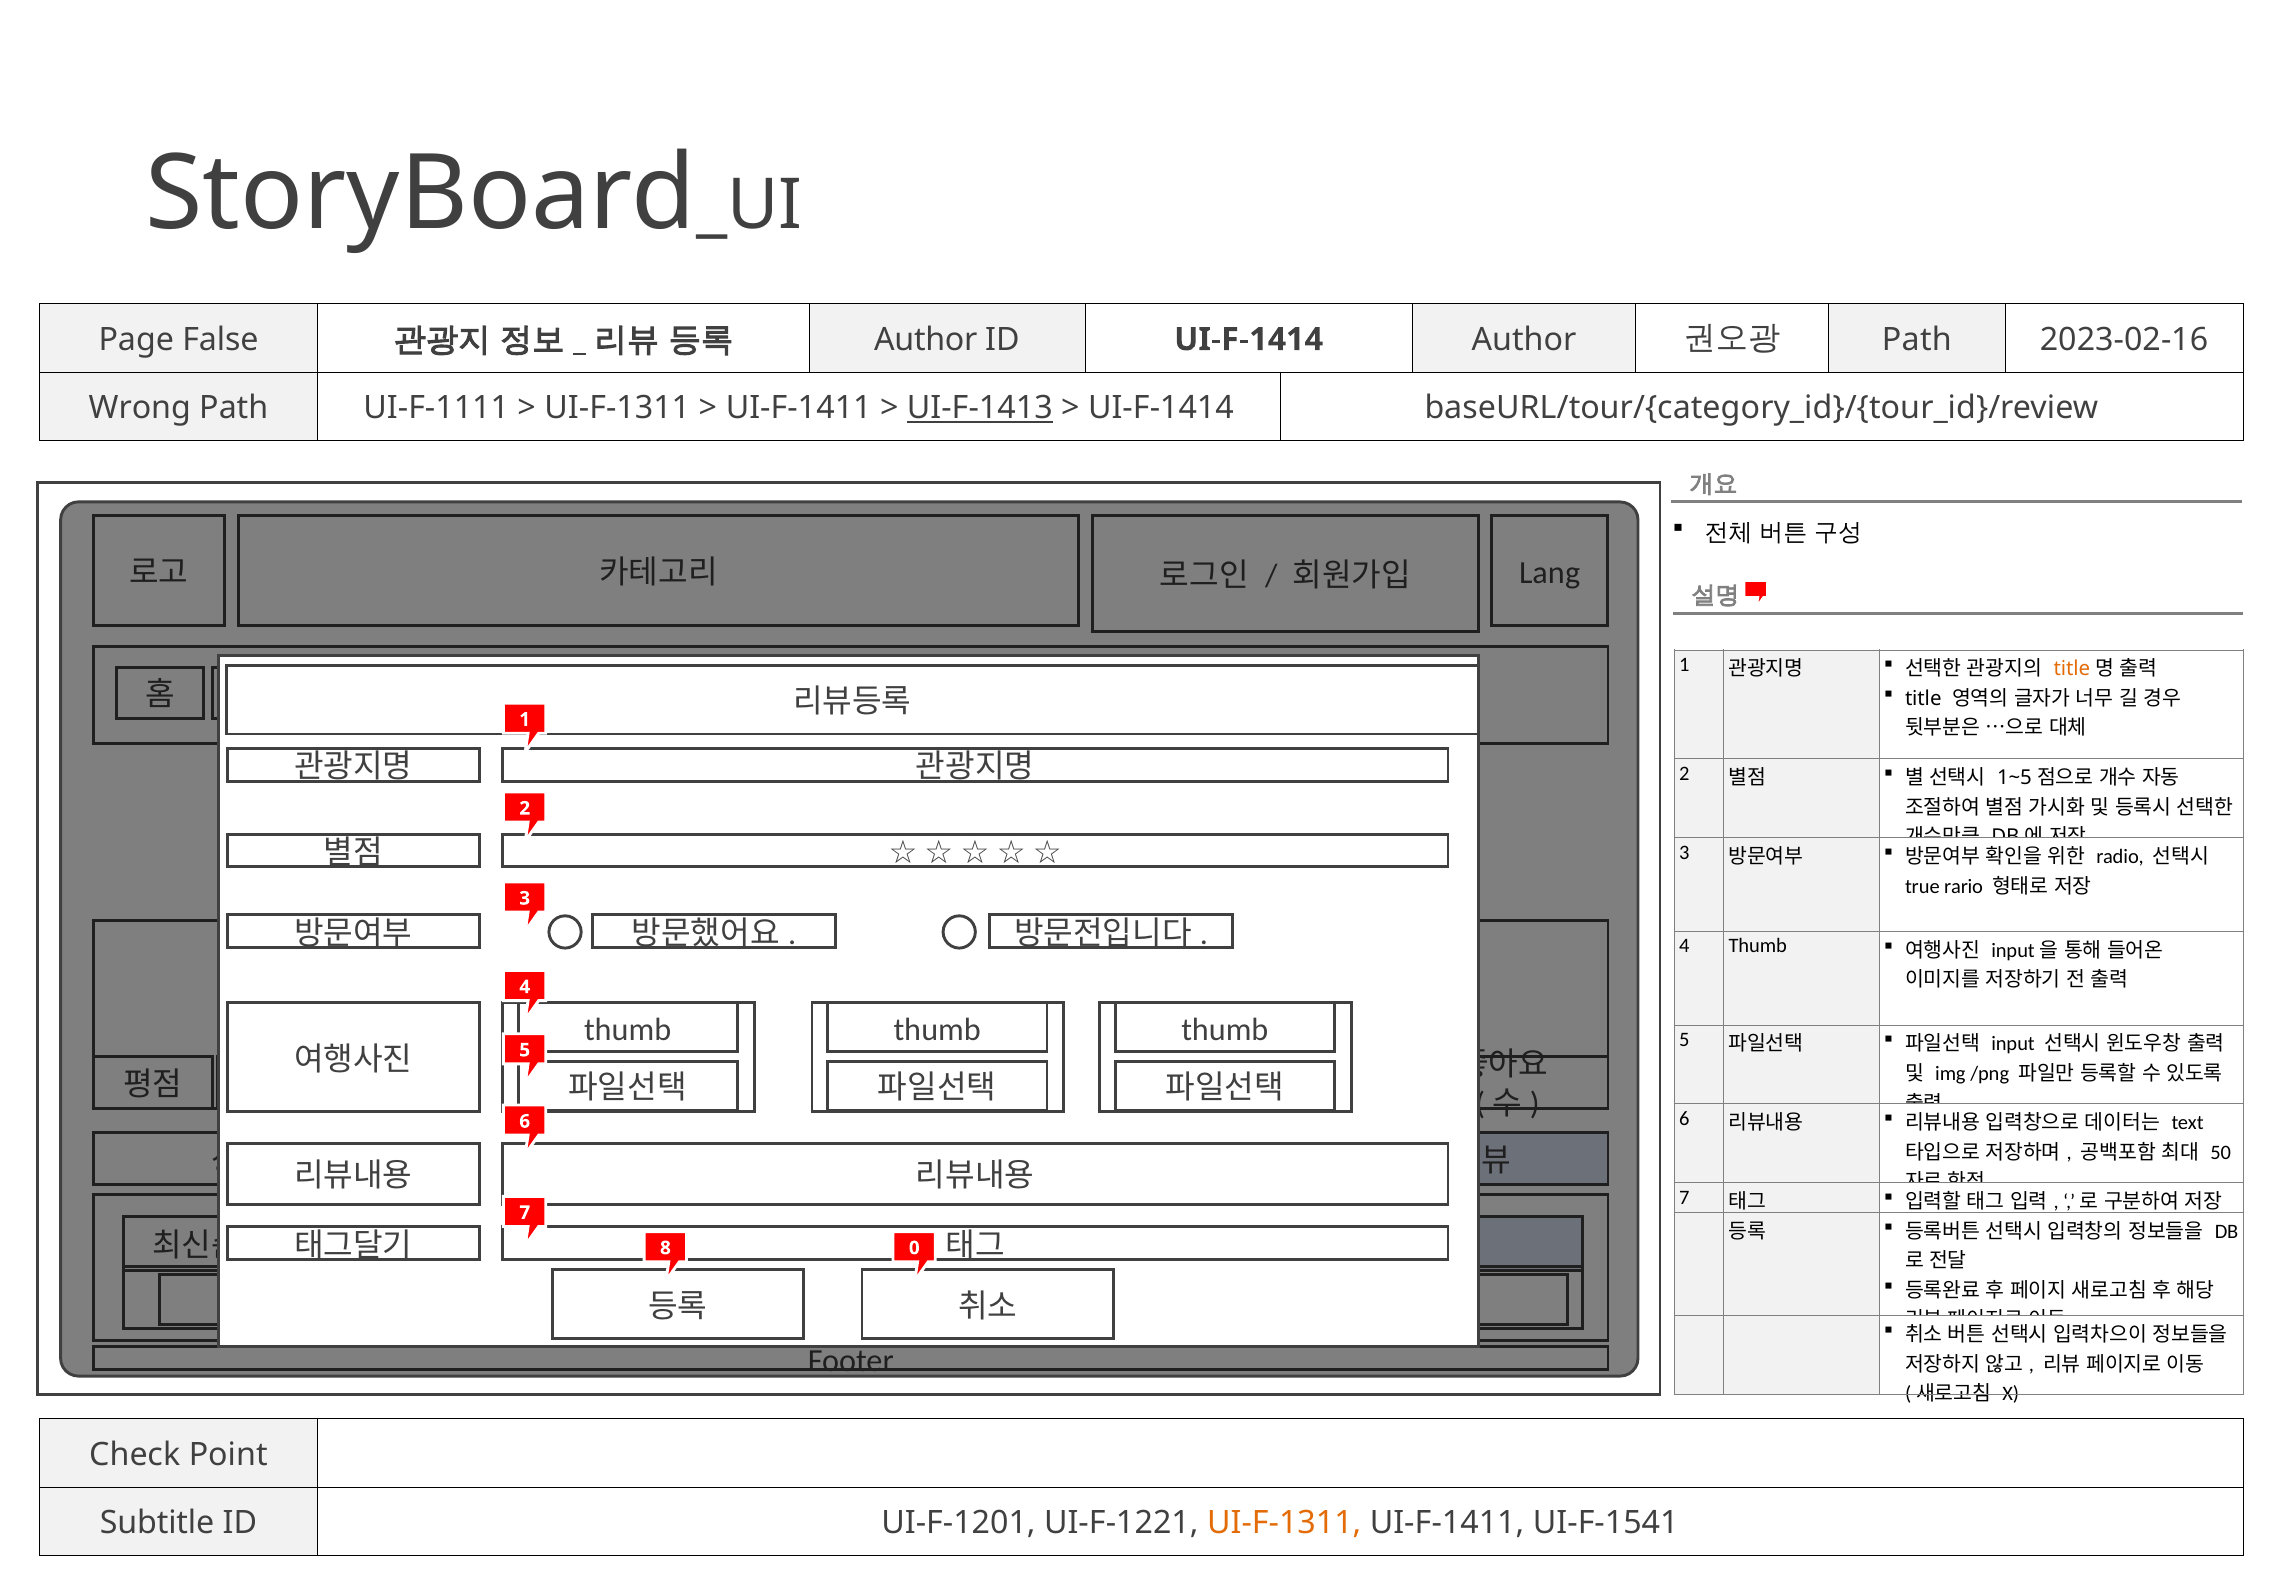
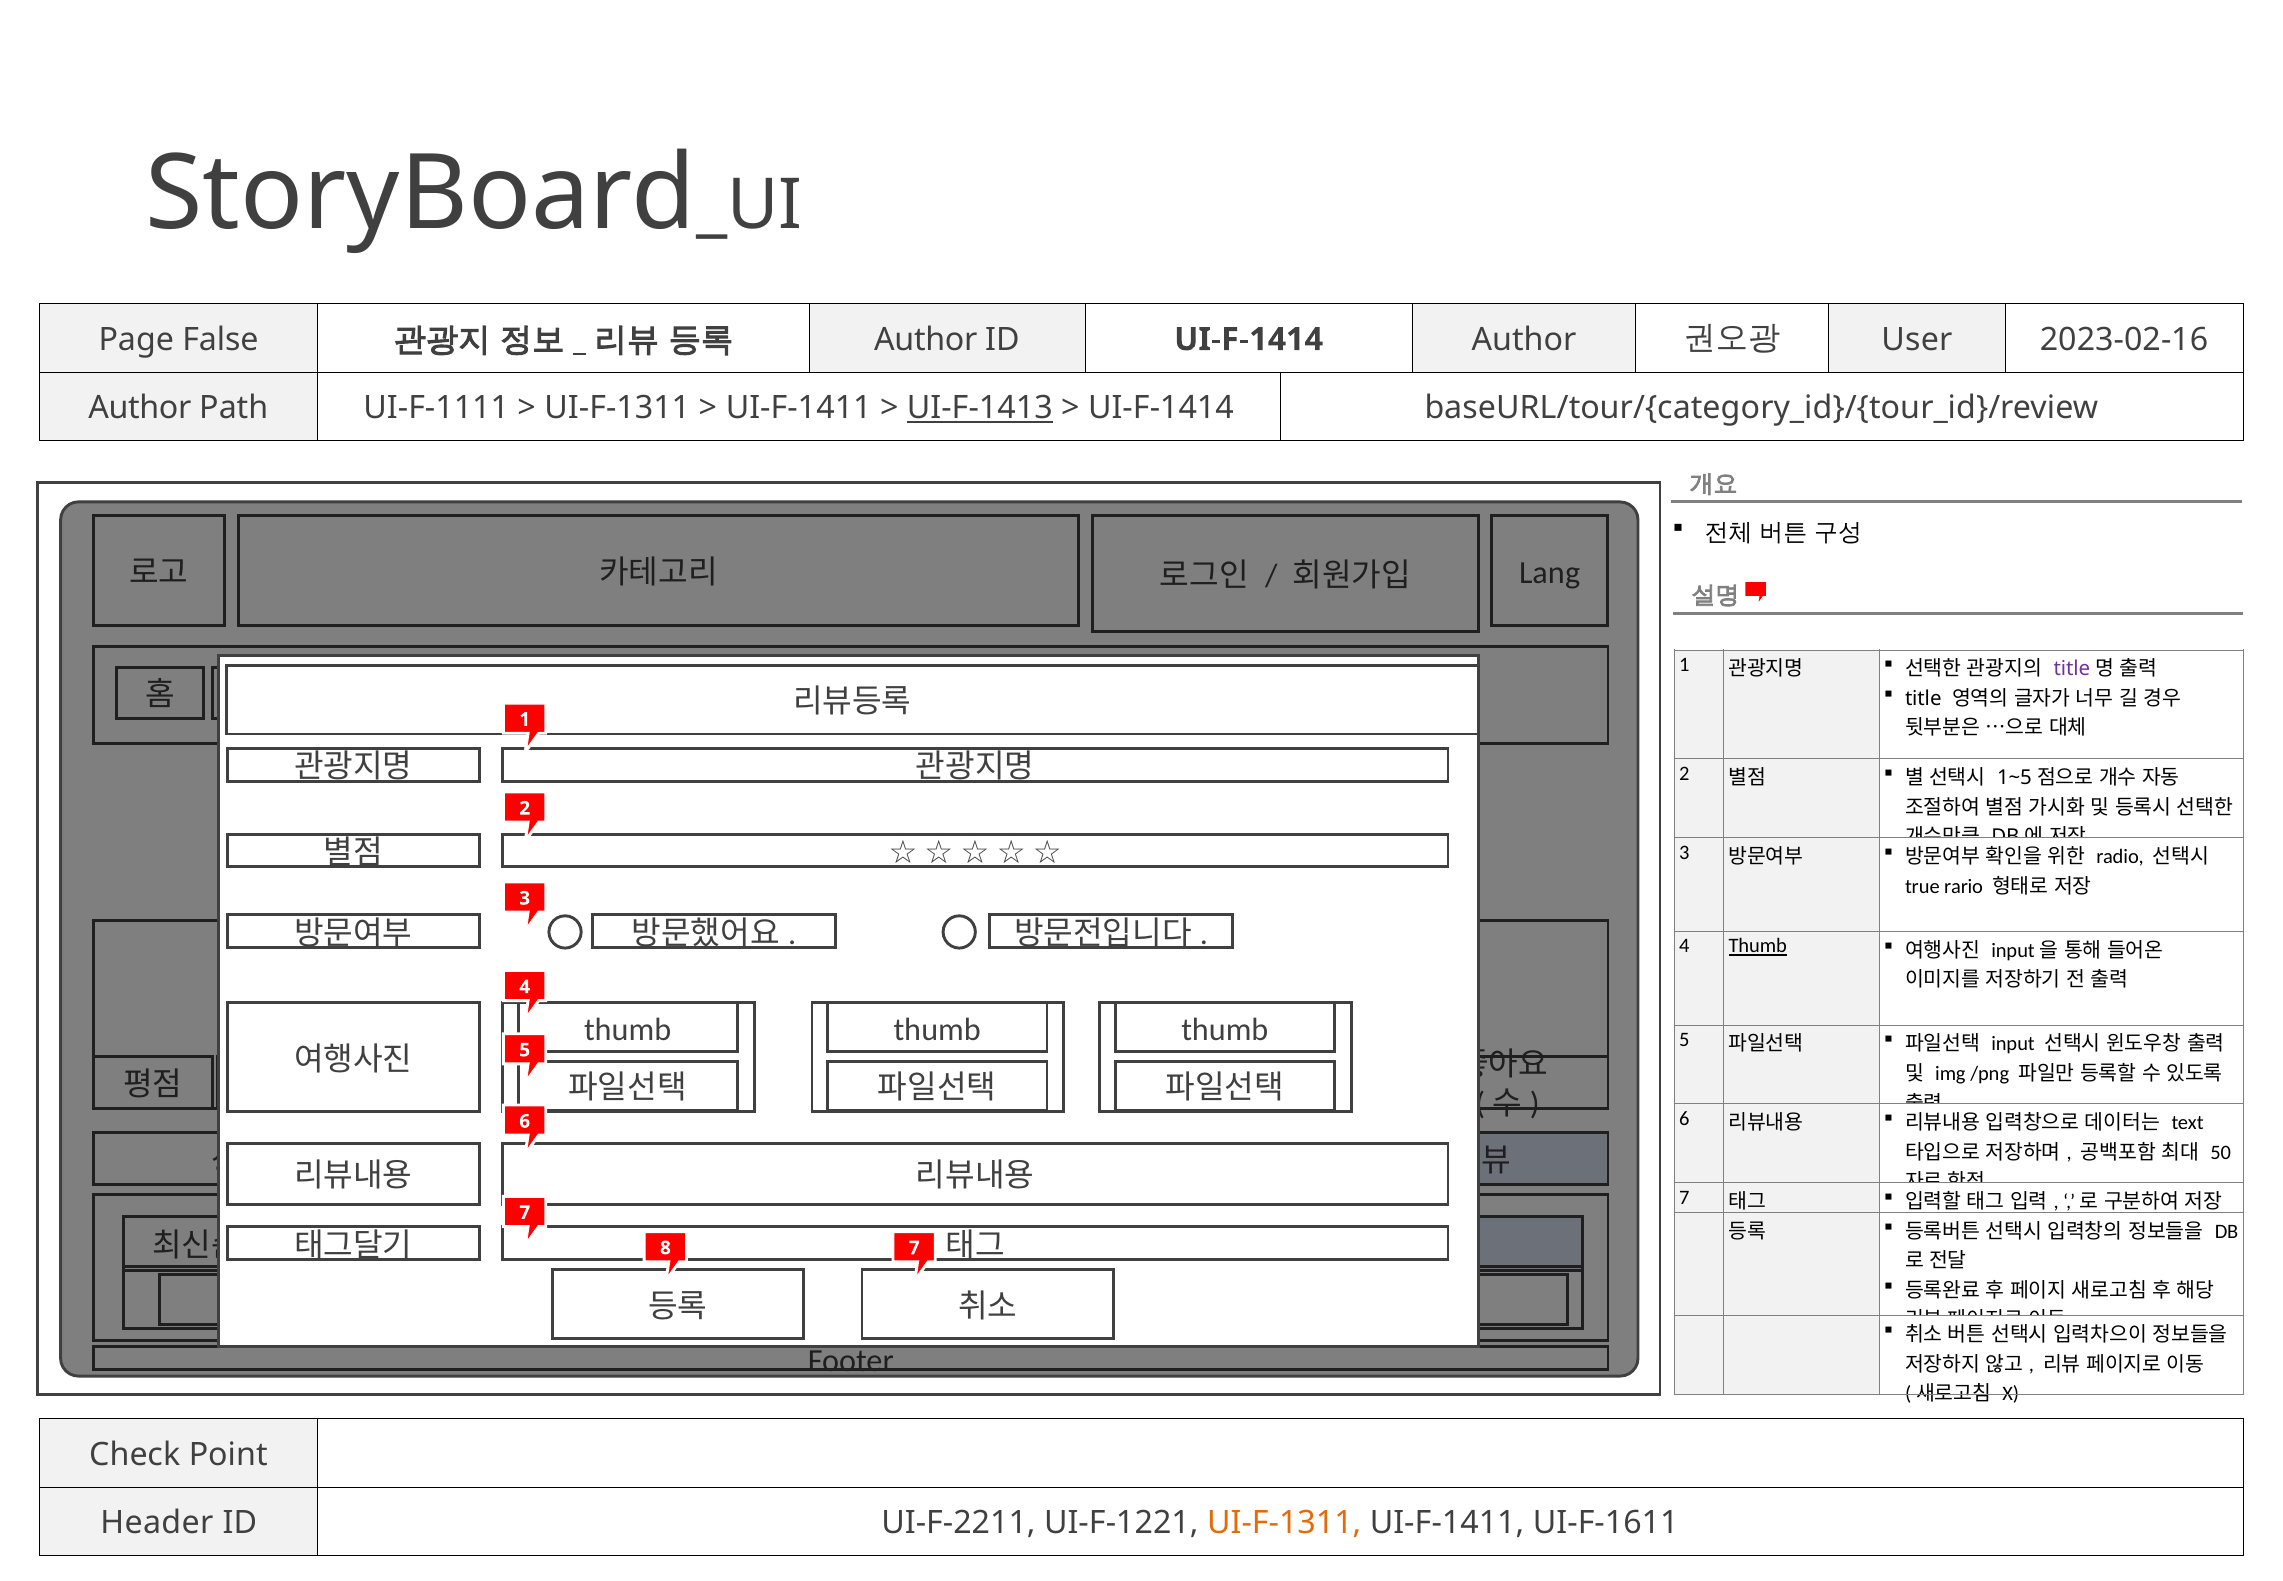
Path: Path -> User (1917, 339)
Wrong: Wrong -> Author (140, 408)
title colour: orange -> purple (2072, 669)
Thumb underline: none -> present (1758, 946)
8 0: 0 -> 7 (914, 1248)
Subtitle: Subtitle -> Header (157, 1523)
UI-F-1201: UI-F-1201 -> UI-F-2211 (958, 1523)
UI-F-1541: UI-F-1541 -> UI-F-1611 (1606, 1523)
